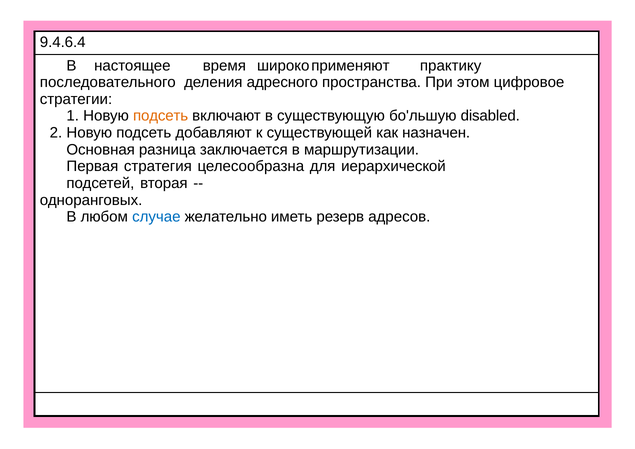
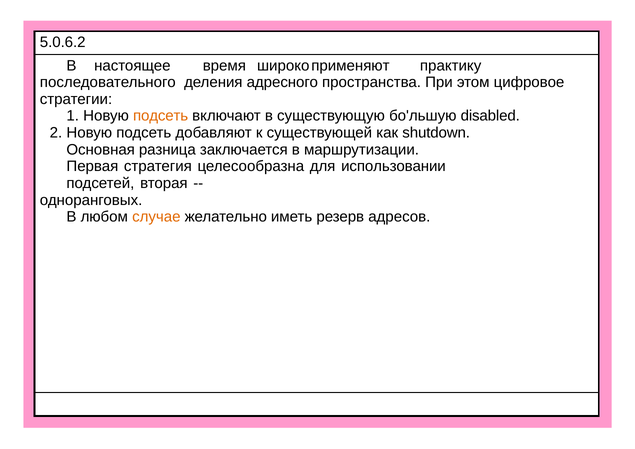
9.4.6.4: 9.4.6.4 -> 5.0.6.2 (63, 42)
назначен: назначен -> shutdown (436, 133)
иерархической: иерархической -> использовании (393, 167)
случае colour: blue -> orange (156, 217)
